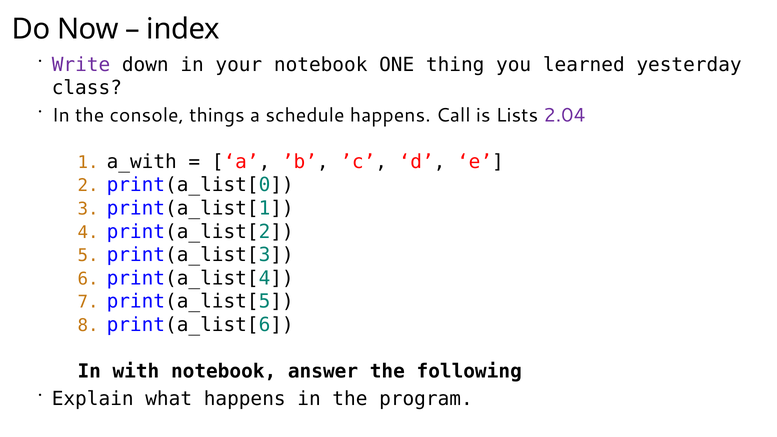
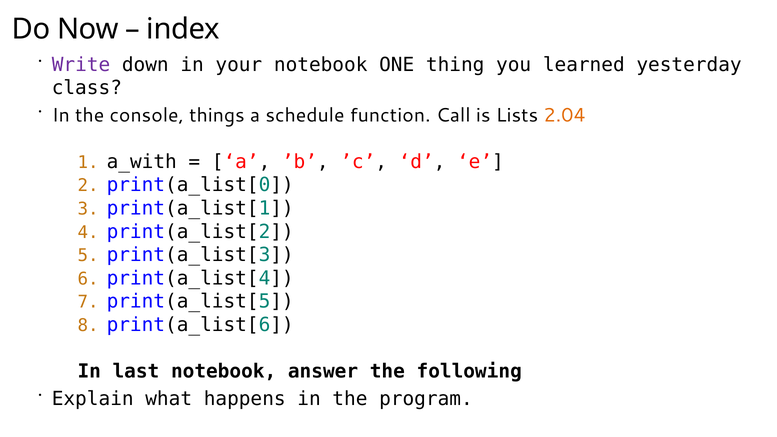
schedule happens: happens -> function (390, 115)
2.04 colour: purple -> orange (565, 115)
with: with -> last (136, 372)
